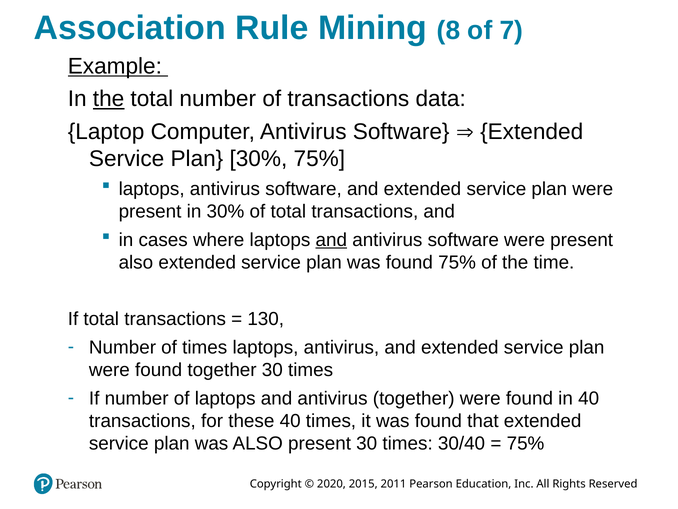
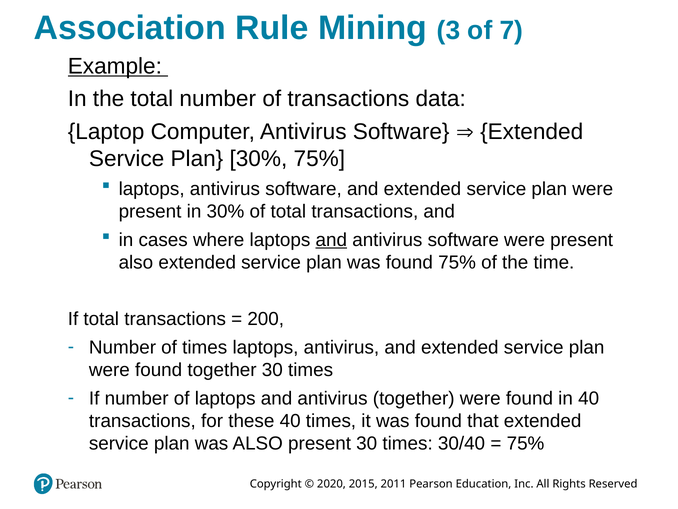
8: 8 -> 3 (449, 31)
the underline: present -> none (109, 99)
130: 130 -> 200 (266, 319)
